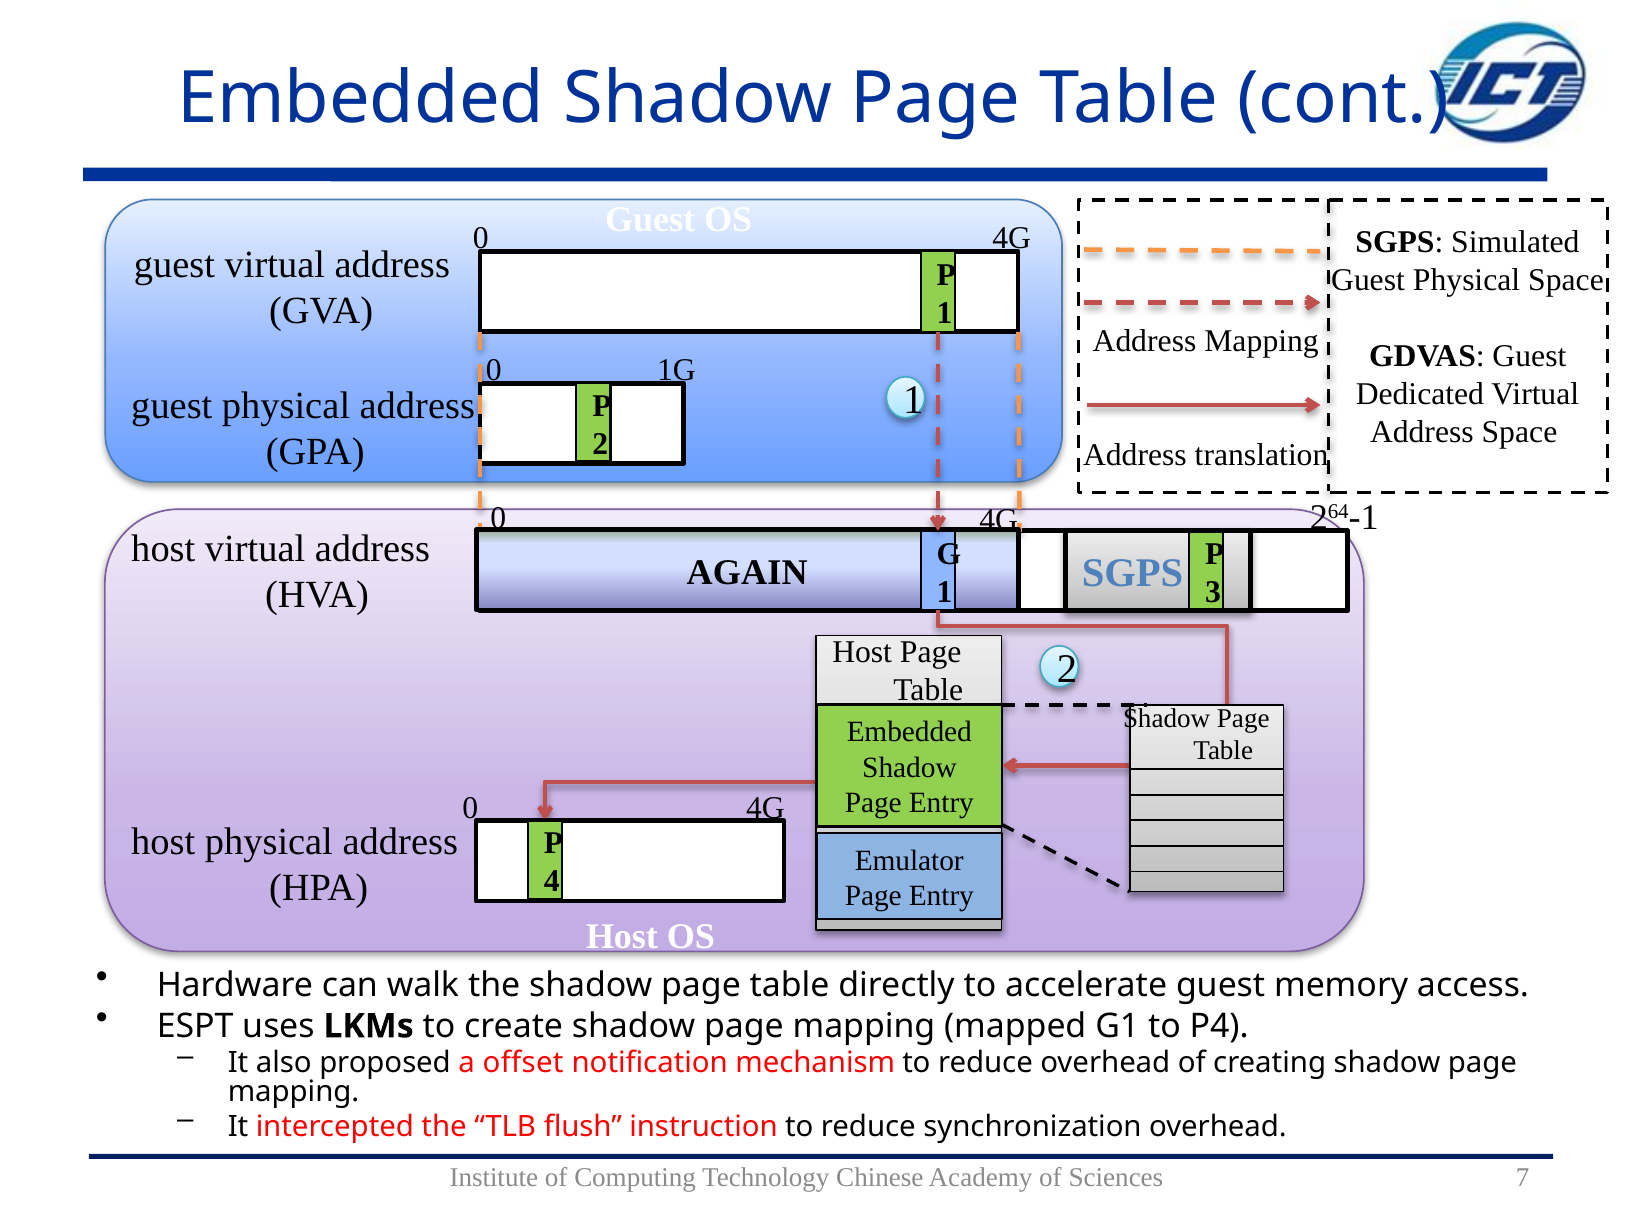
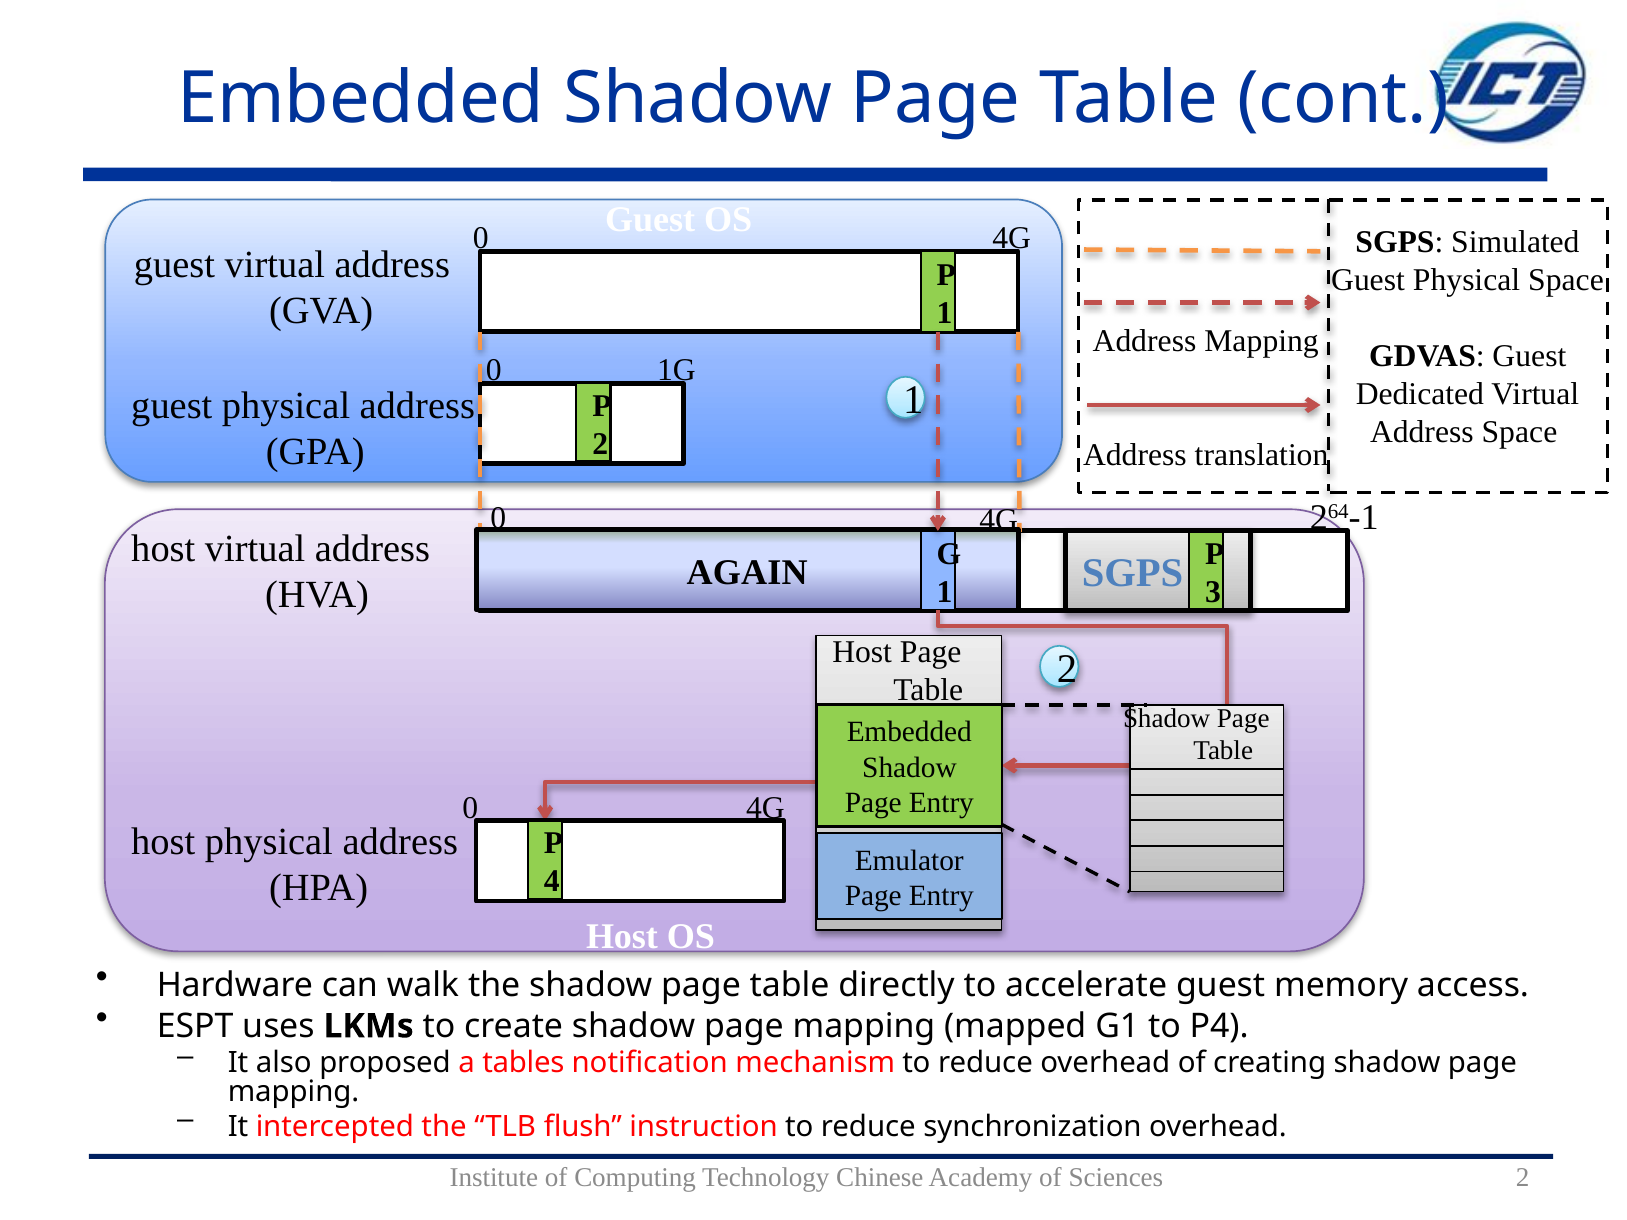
offset: offset -> tables (523, 1063)
Sciences 7: 7 -> 2 (1523, 1178)
